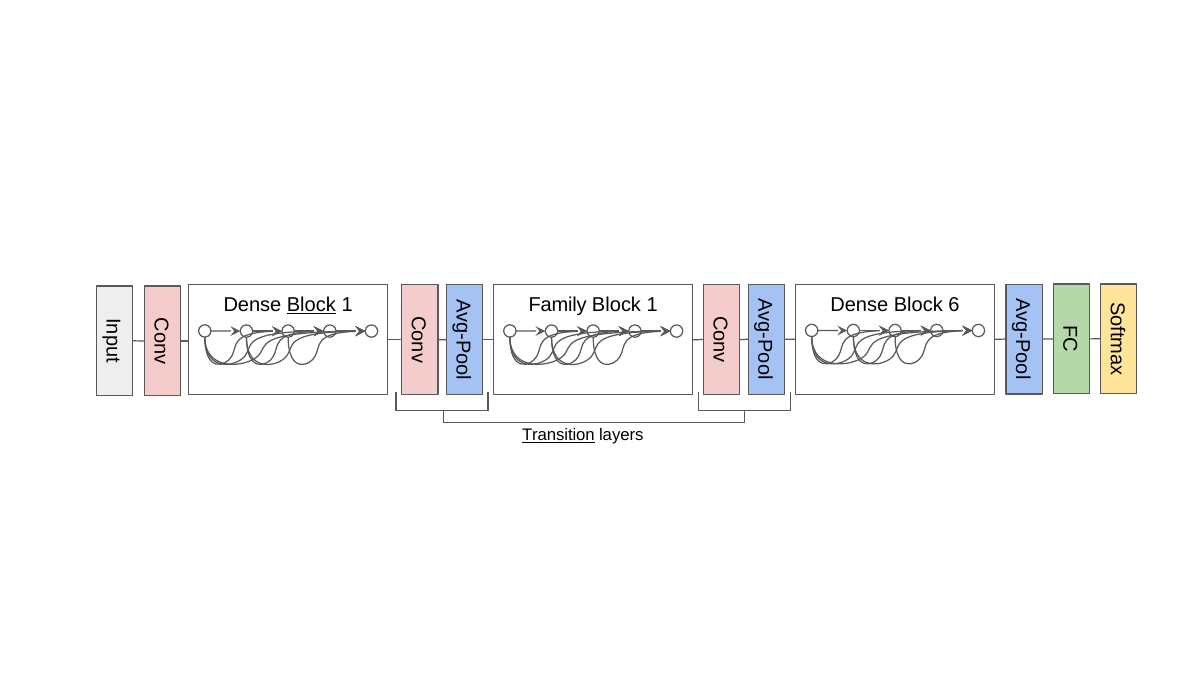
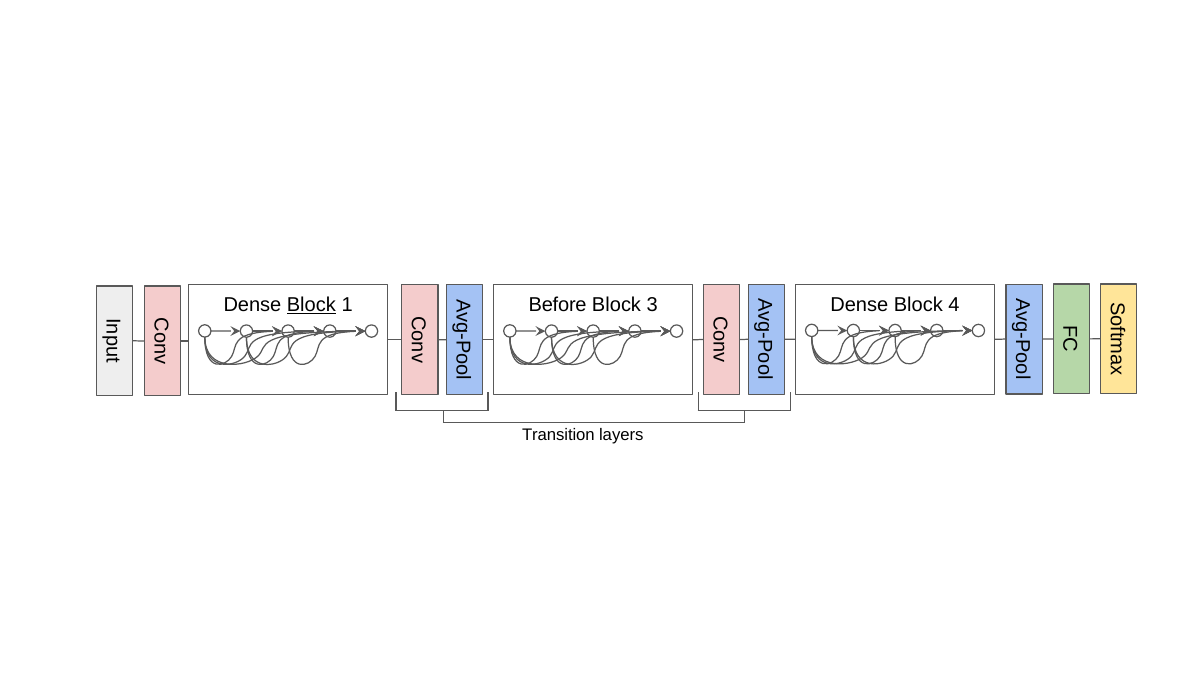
Family: Family -> Before (558, 305)
1: 1 -> 3 (652, 305)
6: 6 -> 4 (954, 305)
Transition underline: present -> none (558, 435)
